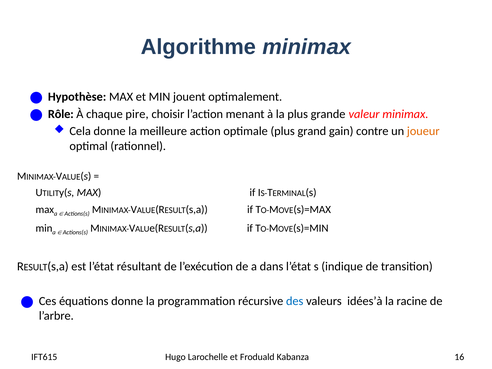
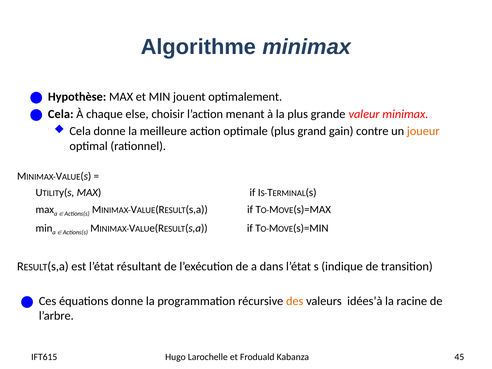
Rôle: Rôle -> Cela (61, 114)
pire: pire -> else (137, 114)
des colour: blue -> orange (295, 301)
16: 16 -> 45 (459, 357)
